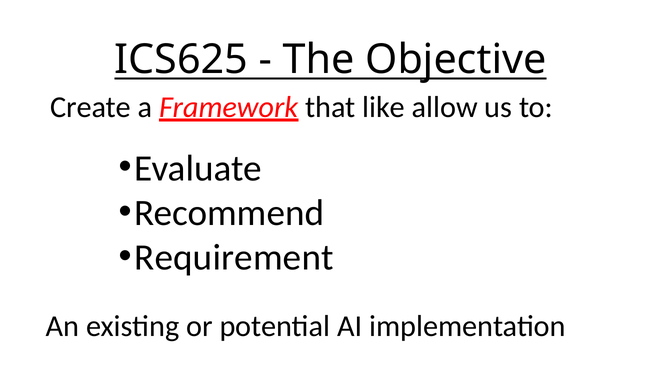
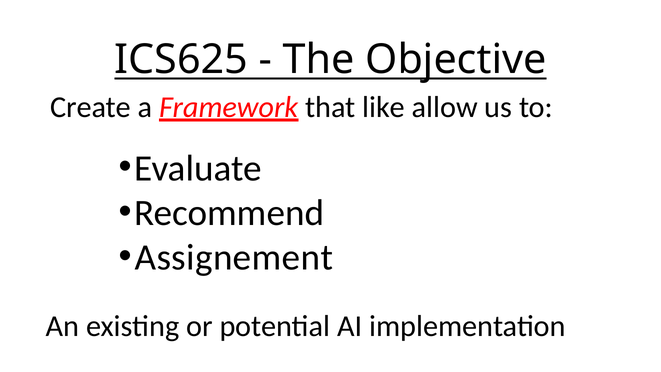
Requirement: Requirement -> Assignement (234, 257)
